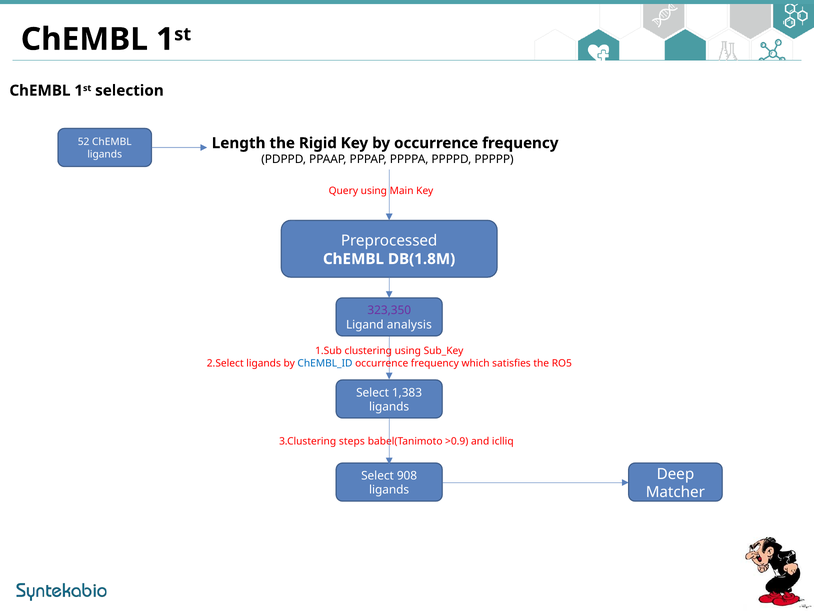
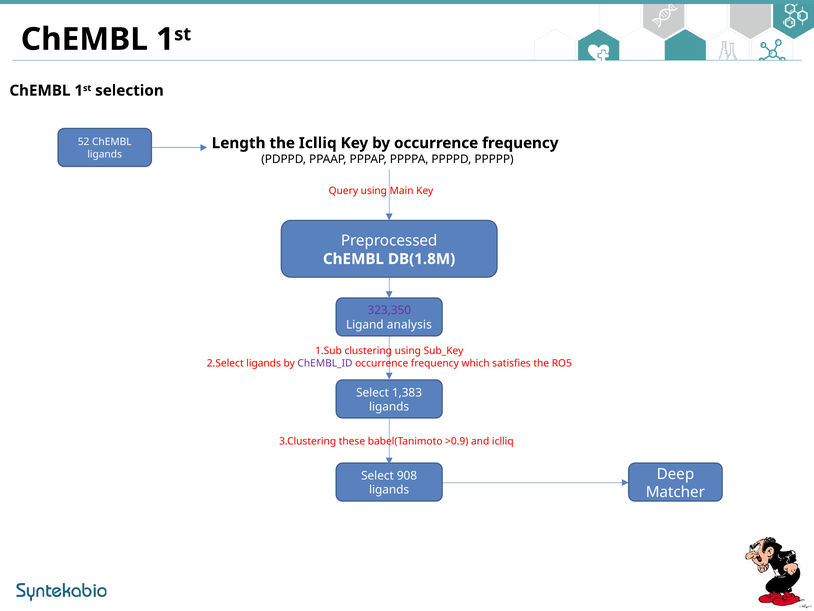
the Rigid: Rigid -> Iclliq (318, 143)
ChEMBL_ID colour: blue -> purple (325, 363)
steps: steps -> these (352, 441)
